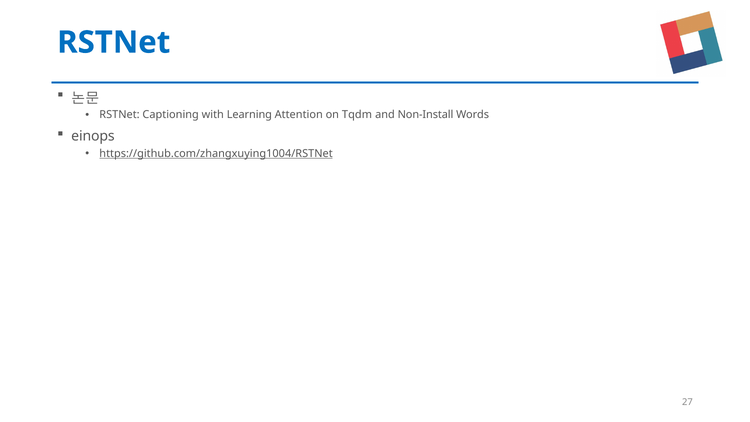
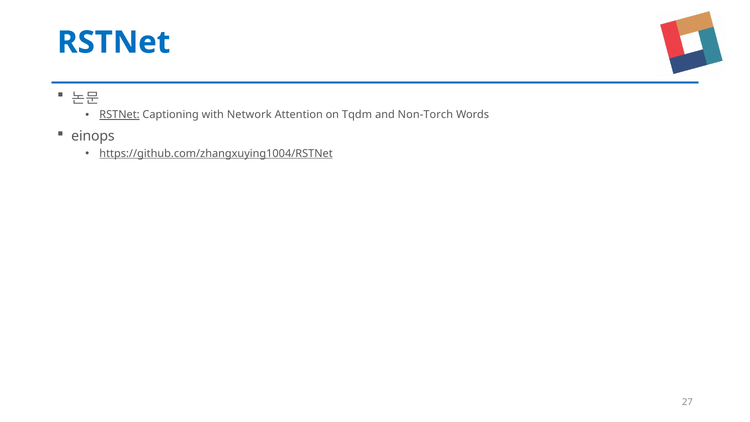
RSTNet underline: none -> present (120, 115)
Learning: Learning -> Network (249, 115)
Non-Install: Non-Install -> Non-Torch (425, 115)
